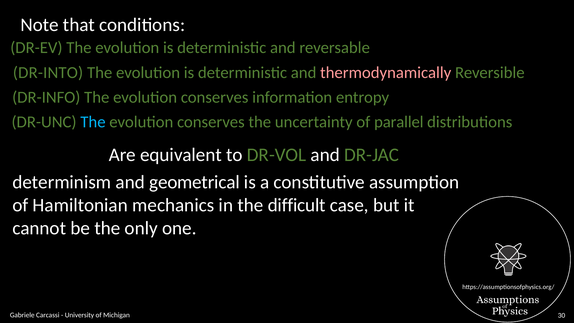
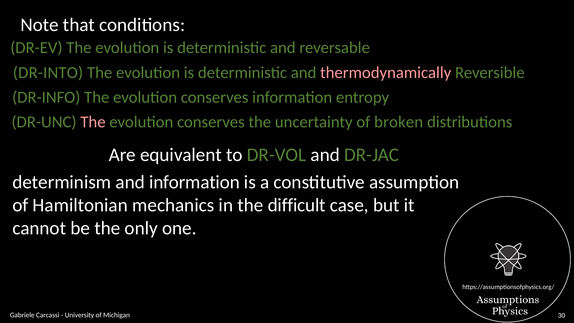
The colour: light blue -> pink (93, 122)
parallel: parallel -> broken (399, 122)
and geometrical: geometrical -> information (194, 182)
